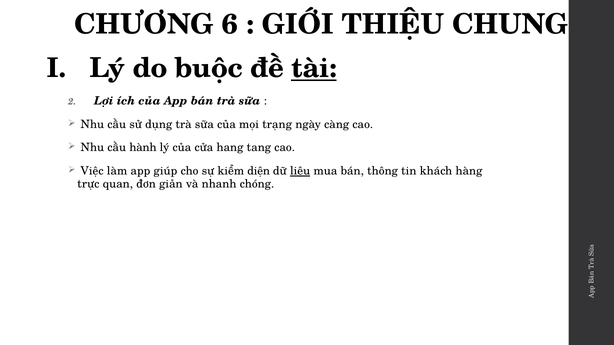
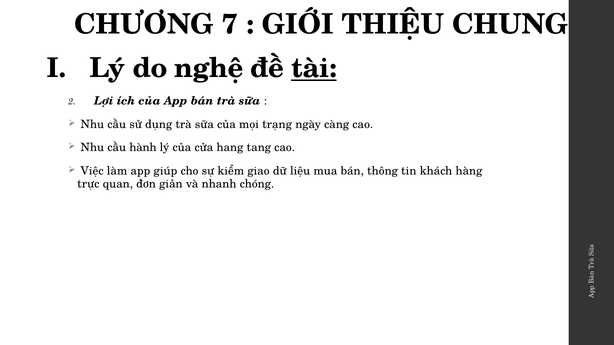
6: 6 -> 7 (230, 25)
buộc: buộc -> nghệ (209, 68)
diện: diện -> giao (259, 171)
liệu underline: present -> none (300, 171)
